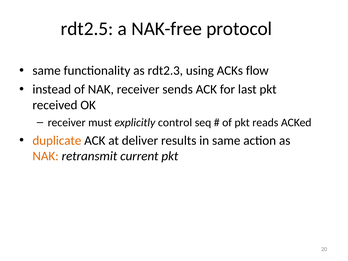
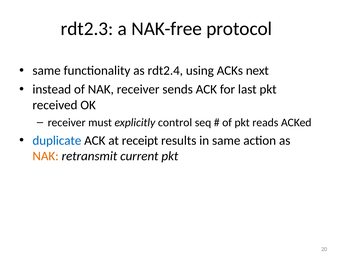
rdt2.5: rdt2.5 -> rdt2.3 (87, 29)
rdt2.3: rdt2.3 -> rdt2.4 (165, 71)
flow: flow -> next (257, 71)
duplicate colour: orange -> blue (57, 141)
deliver: deliver -> receipt (140, 141)
